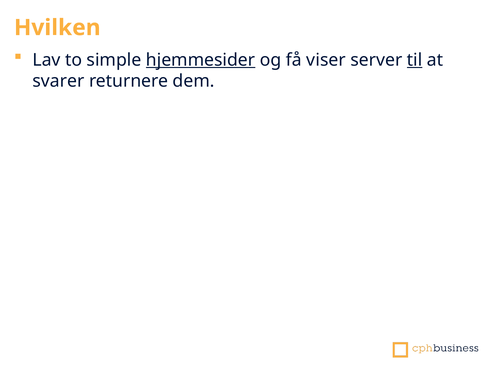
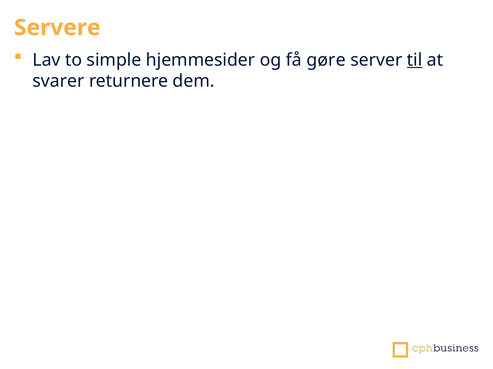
Hvilken: Hvilken -> Servere (57, 28)
hjemmesider underline: present -> none (201, 60)
viser: viser -> gøre (326, 60)
